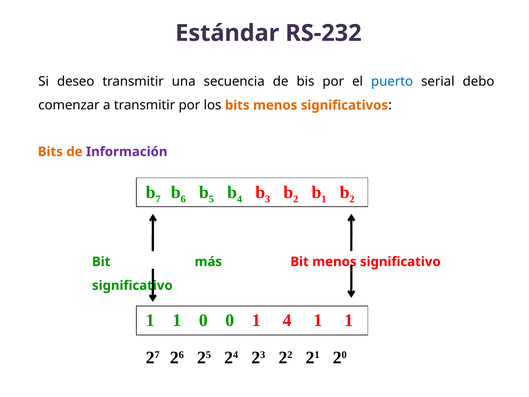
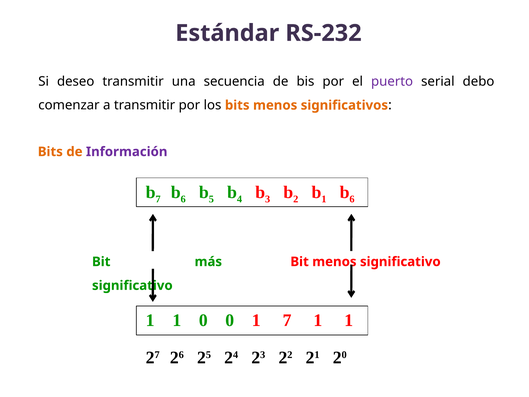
puerto colour: blue -> purple (392, 81)
2: 2 -> 6 (352, 199)
1 4: 4 -> 7 (287, 320)
